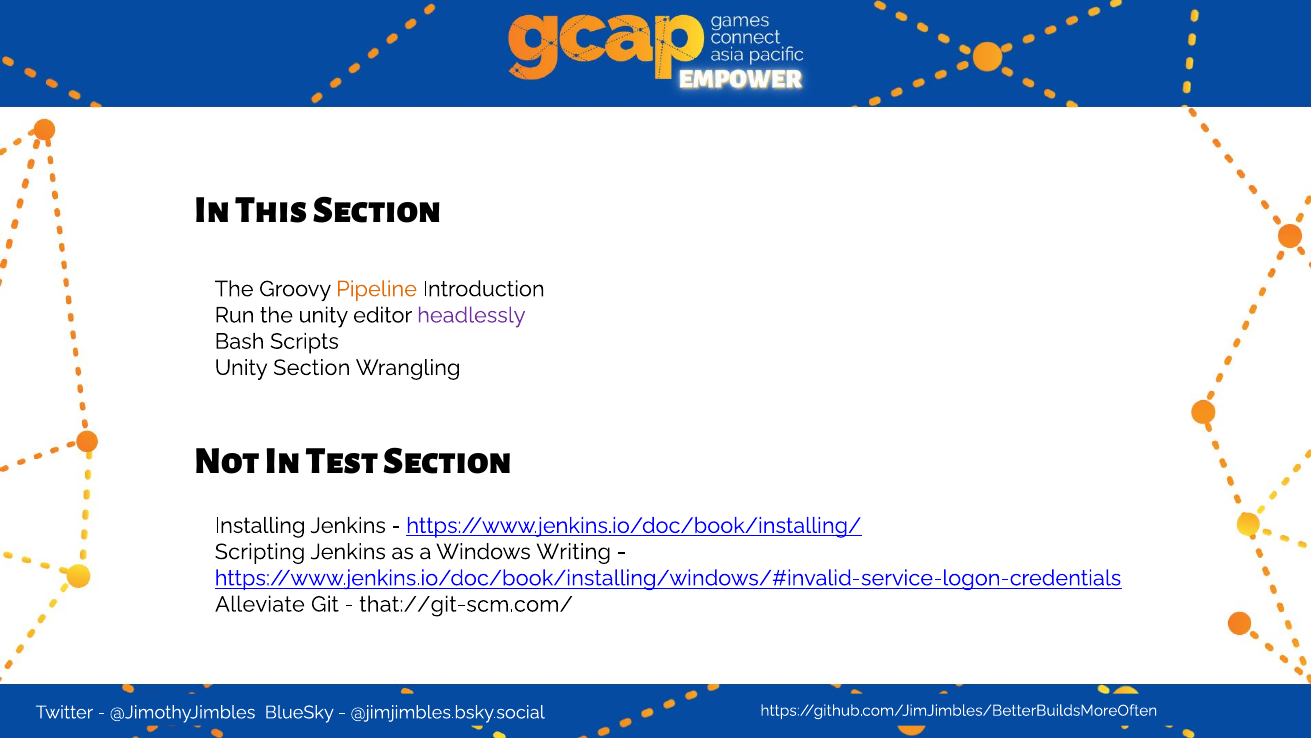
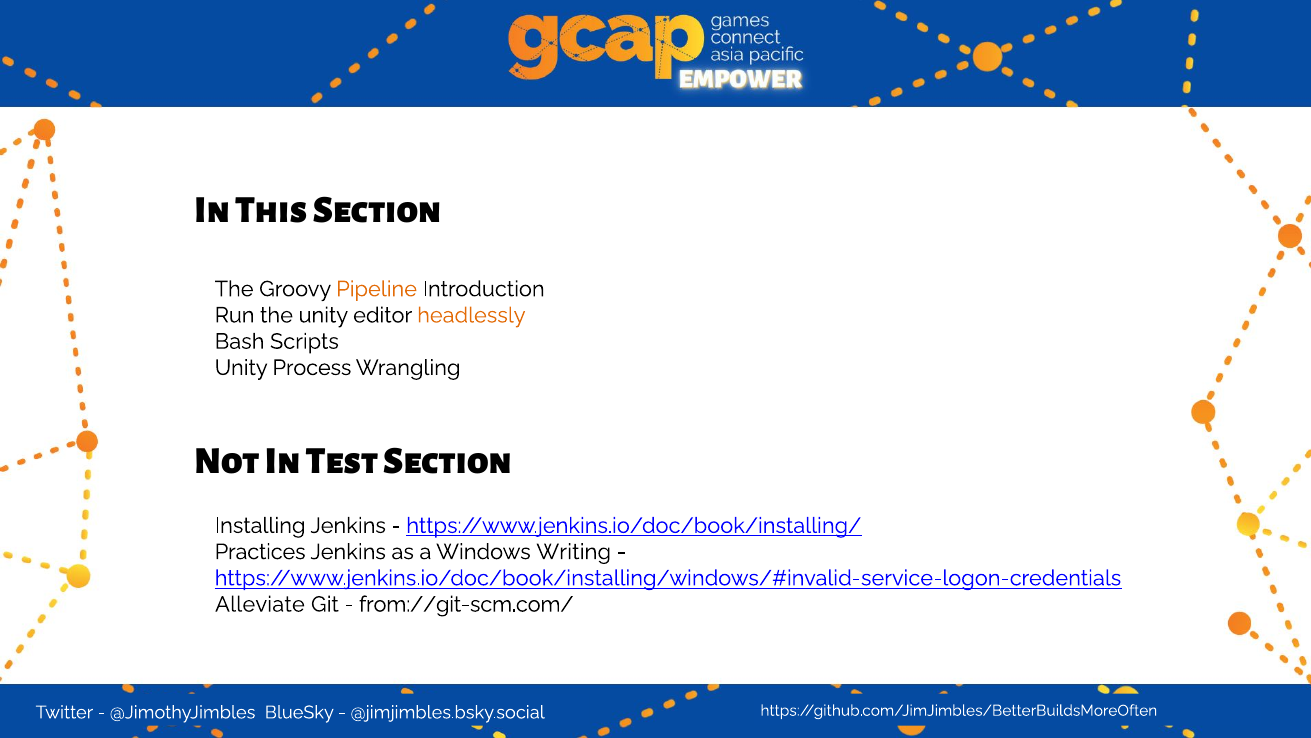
headlessly colour: purple -> orange (471, 315)
Unity Section: Section -> Process (312, 367)
Scripting: Scripting -> Practices (260, 551)
that://git-scm.com/: that://git-scm.com/ -> from://git-scm.com/ (466, 604)
